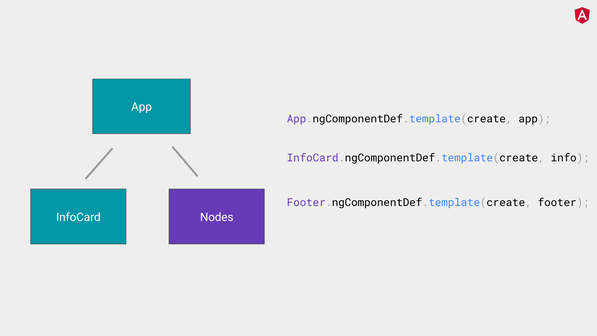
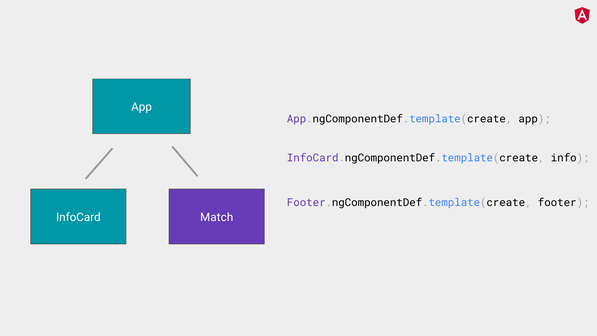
Nodes: Nodes -> Match (217, 217)
